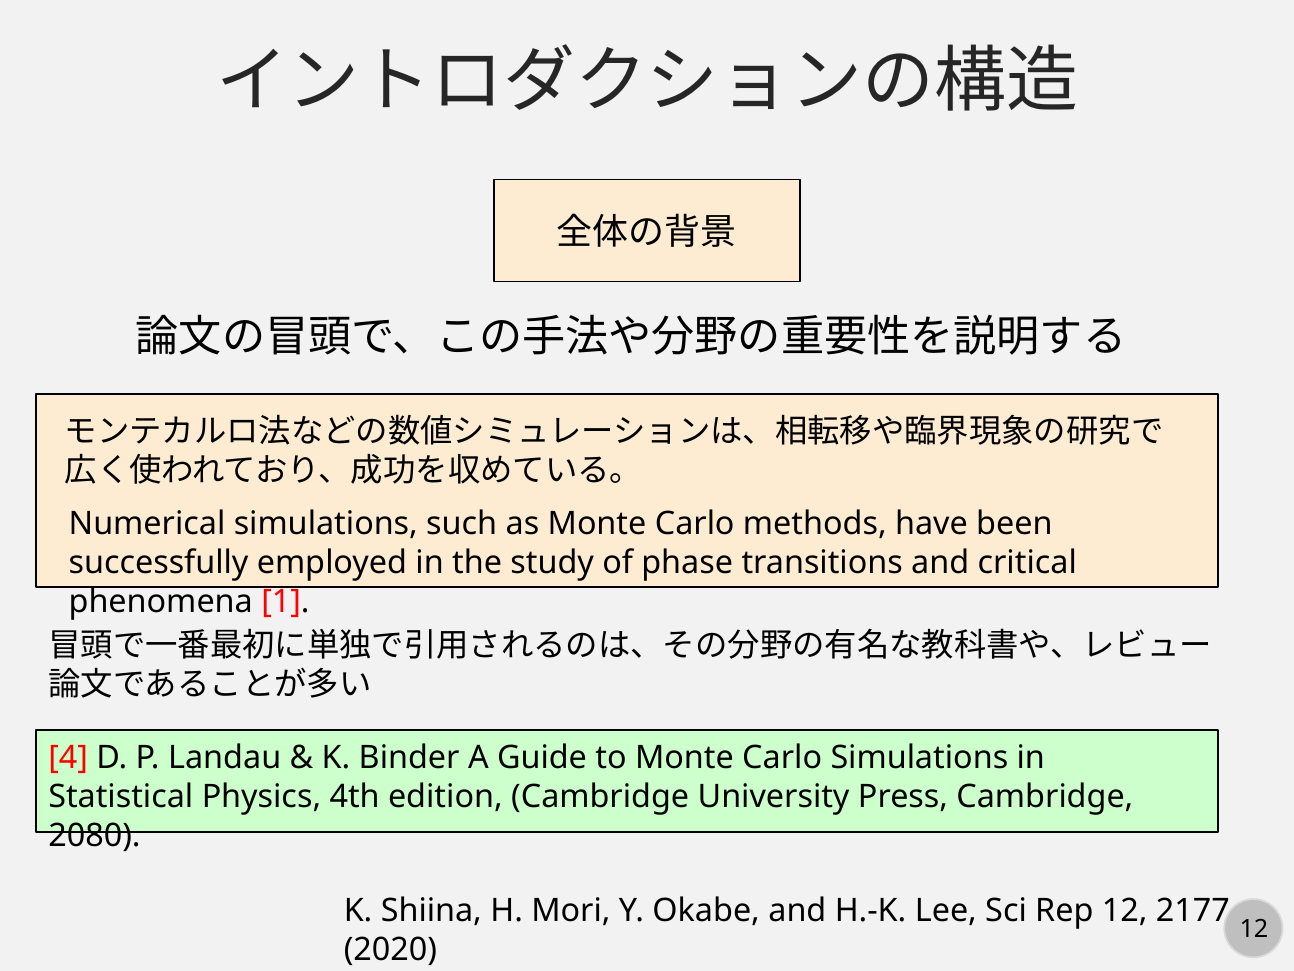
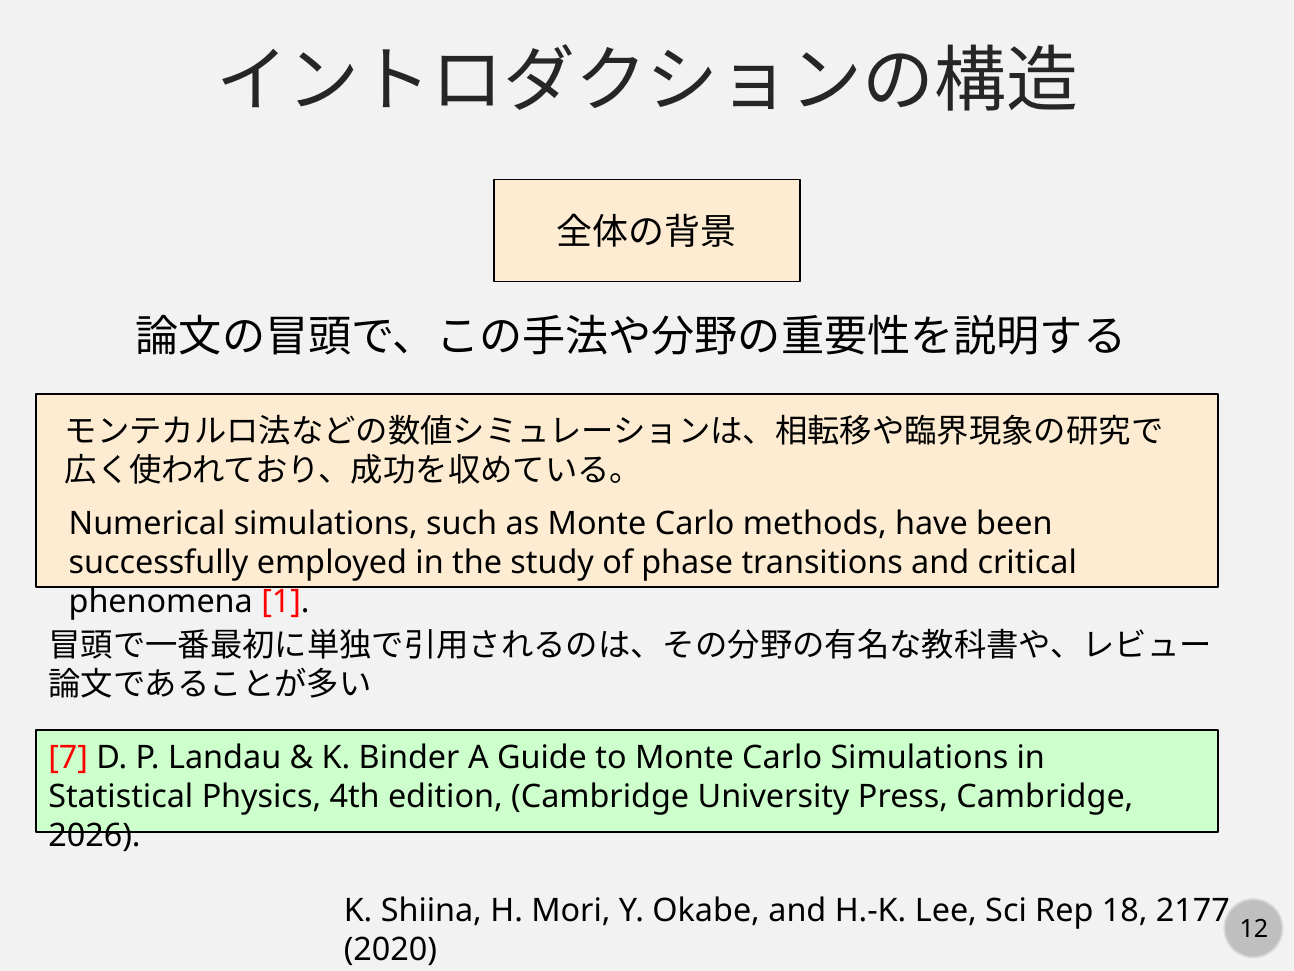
4: 4 -> 7 (68, 758)
2080: 2080 -> 2026 (94, 835)
Rep 12: 12 -> 18 (1125, 911)
